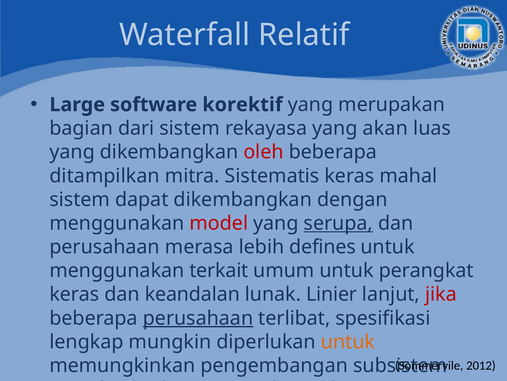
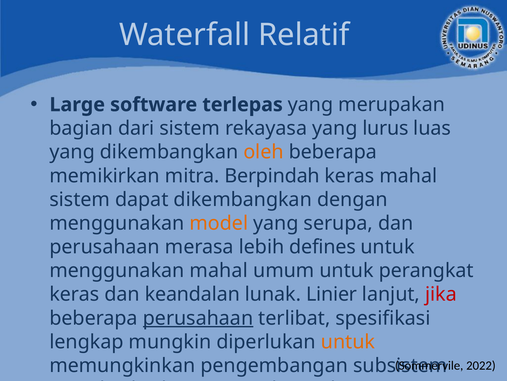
korektif: korektif -> terlepas (243, 104)
akan: akan -> lurus (386, 128)
oleh colour: red -> orange (263, 152)
ditampilkan: ditampilkan -> memikirkan (105, 175)
Sistematis: Sistematis -> Berpindah (272, 175)
model colour: red -> orange (219, 223)
serupa underline: present -> none (338, 223)
menggunakan terkait: terkait -> mahal (219, 270)
2012: 2012 -> 2022 (481, 365)
